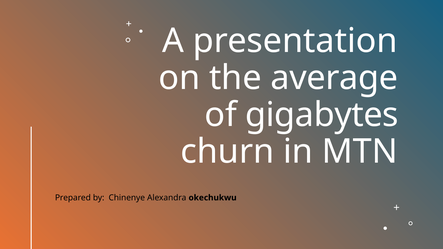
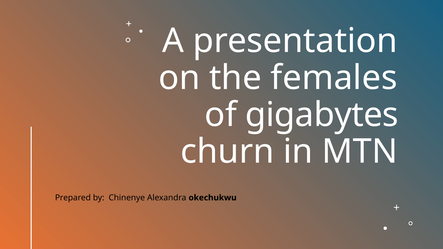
average: average -> females (334, 78)
